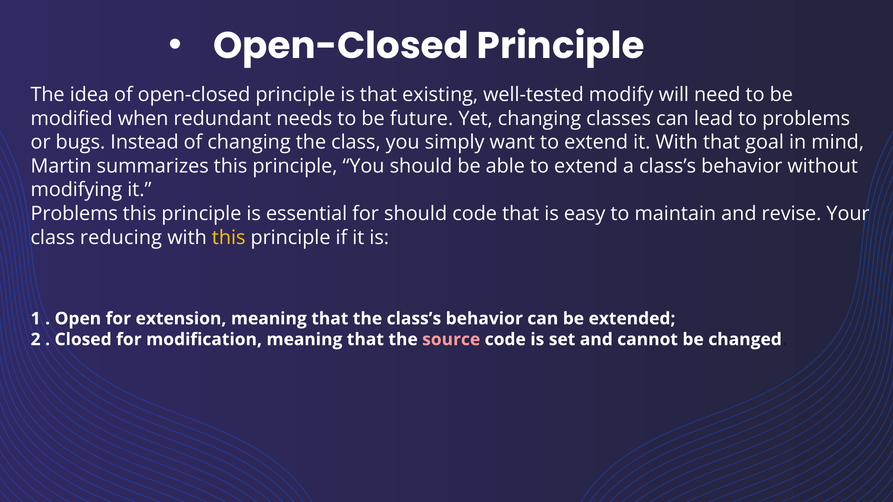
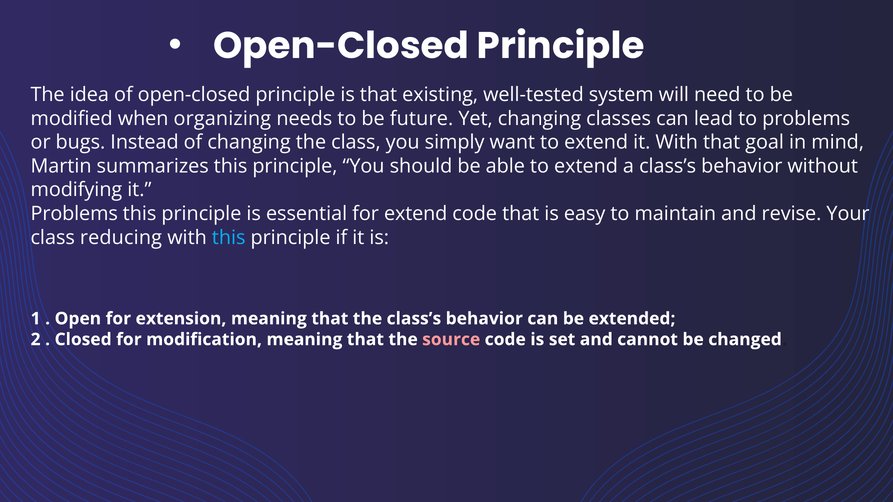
modify: modify -> system (621, 95)
redundant: redundant -> organizing (222, 119)
for should: should -> extend (416, 214)
this colour: yellow -> light blue (229, 238)
